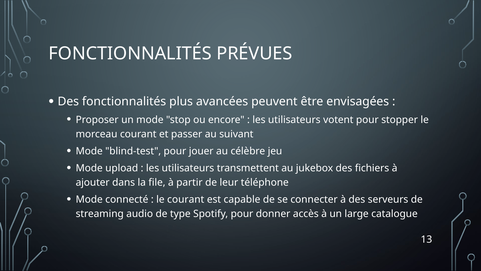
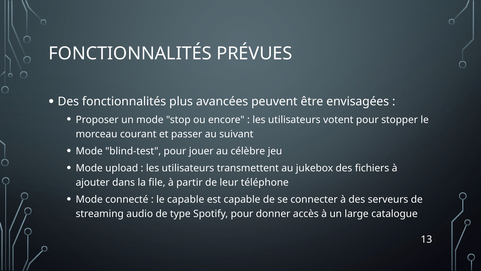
le courant: courant -> capable (186, 199)
